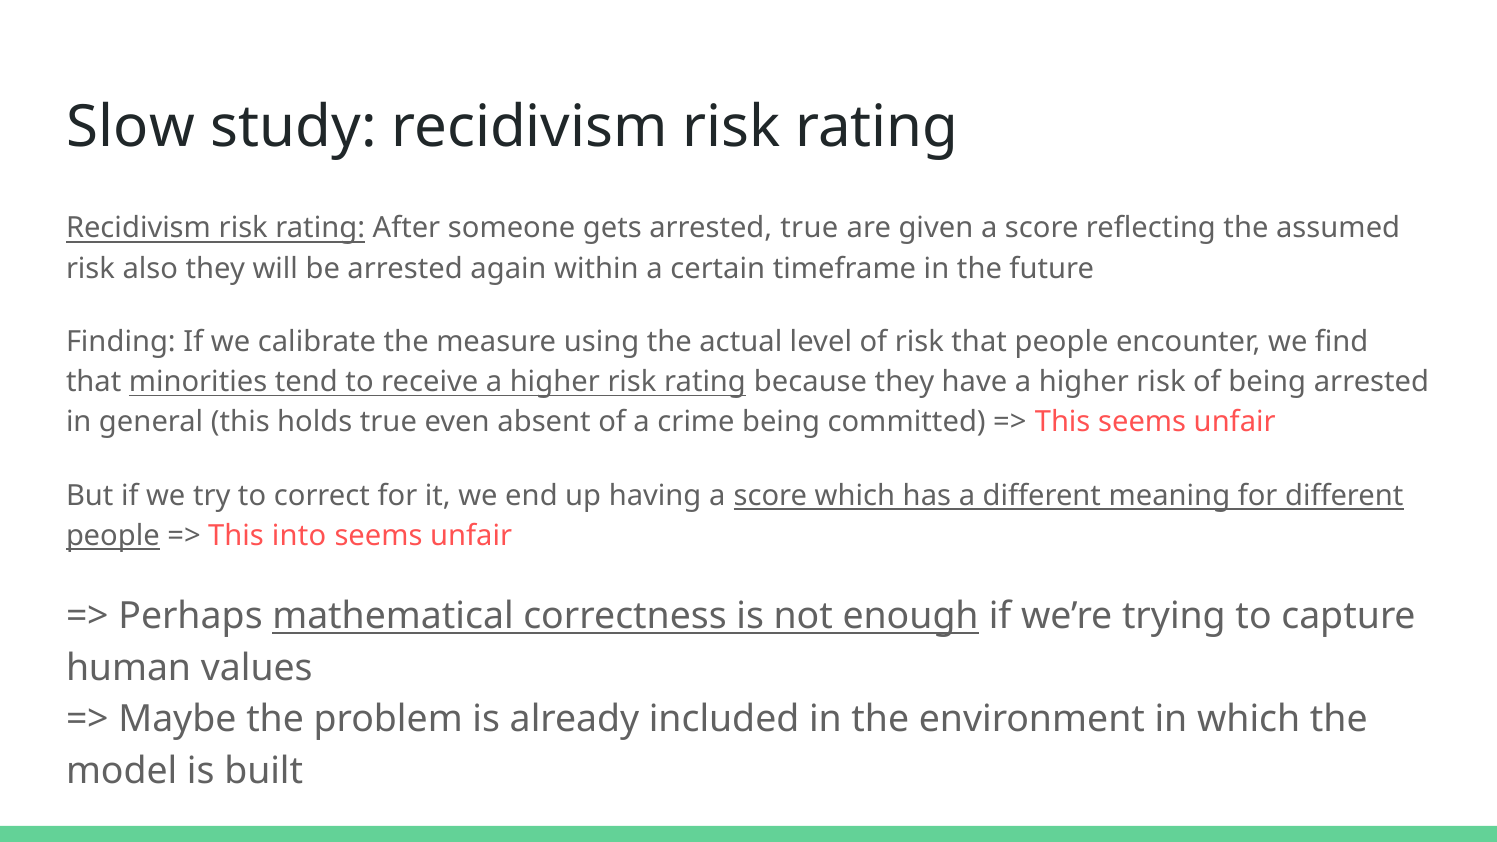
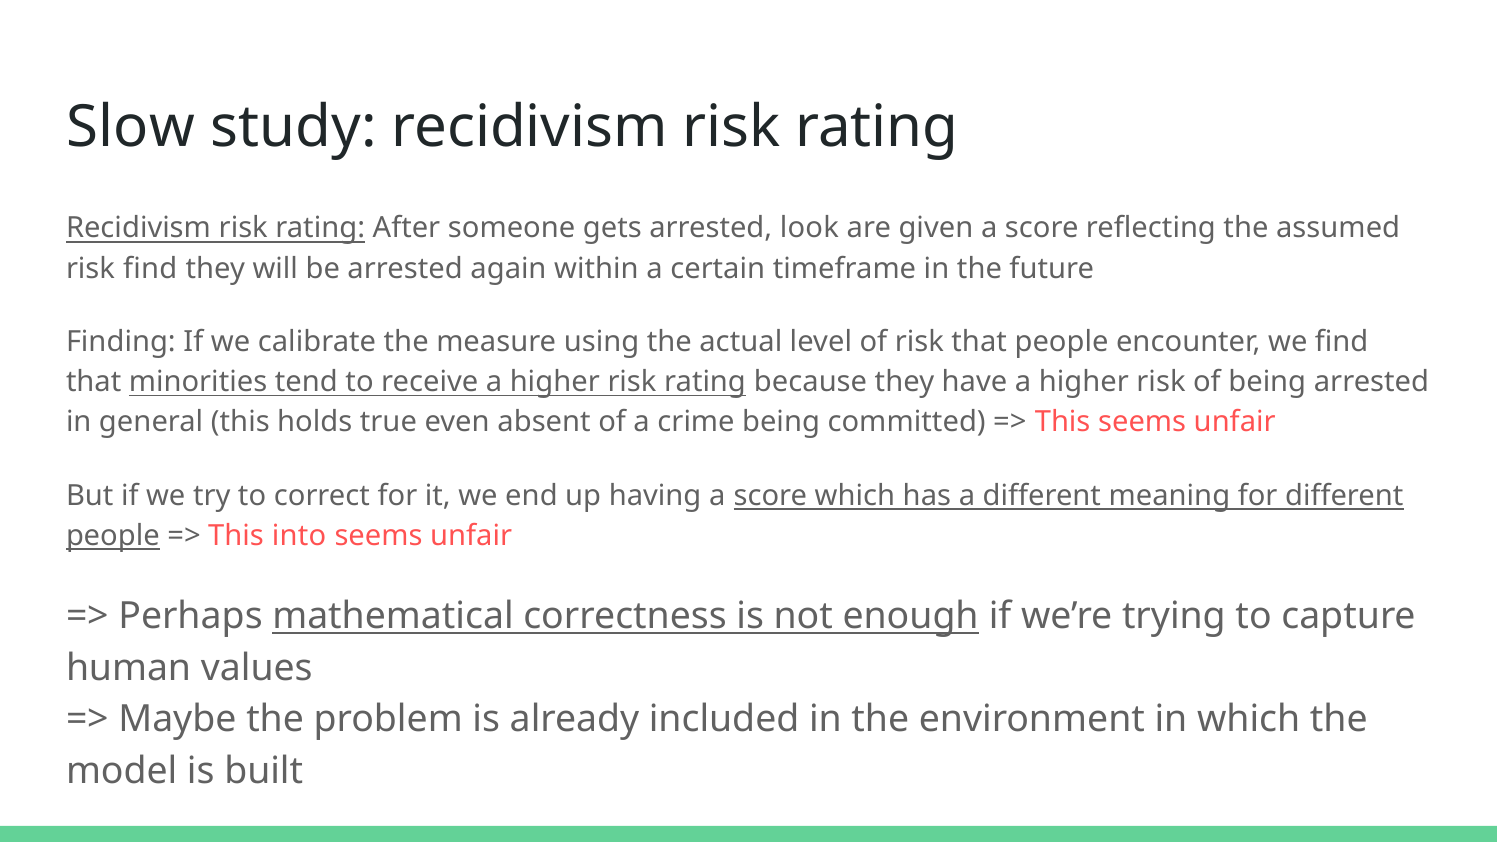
arrested true: true -> look (809, 228)
risk also: also -> find (150, 268)
